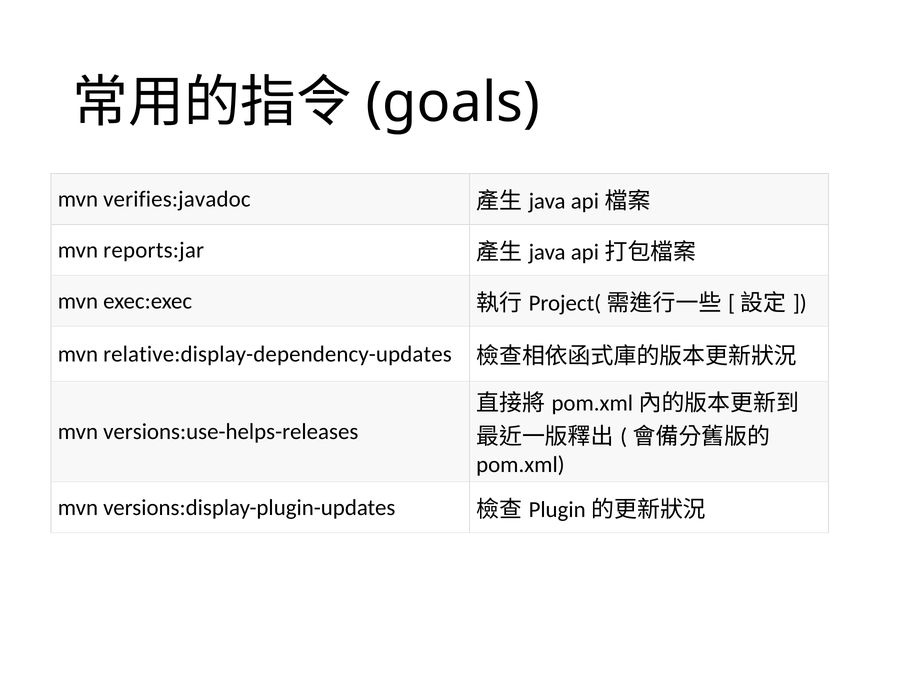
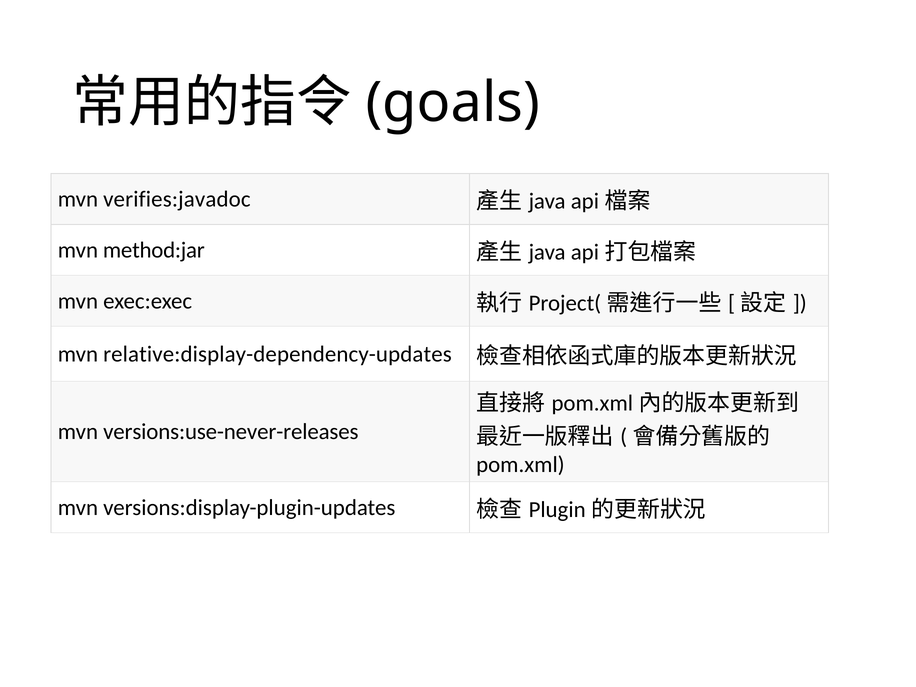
reports:jar: reports:jar -> method:jar (154, 250)
versions:use-helps-releases: versions:use-helps-releases -> versions:use-never-releases (231, 432)
